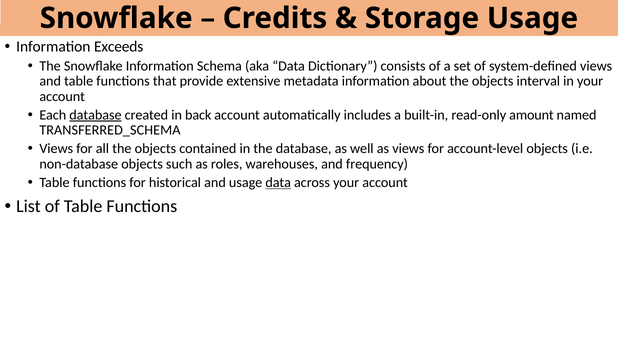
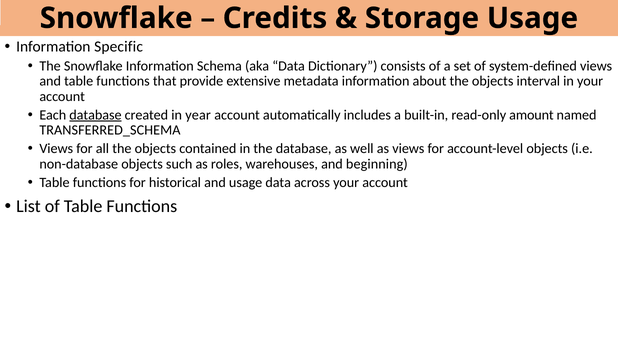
Exceeds: Exceeds -> Specific (119, 47)
back: back -> year (198, 115)
frequency: frequency -> beginning (377, 164)
data underline: present -> none (278, 182)
